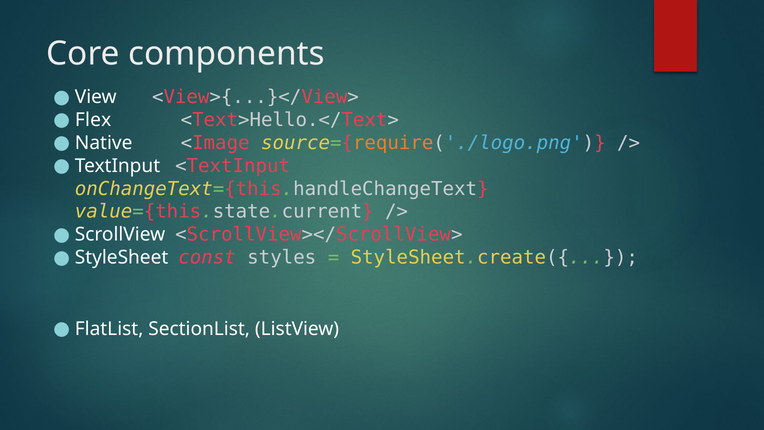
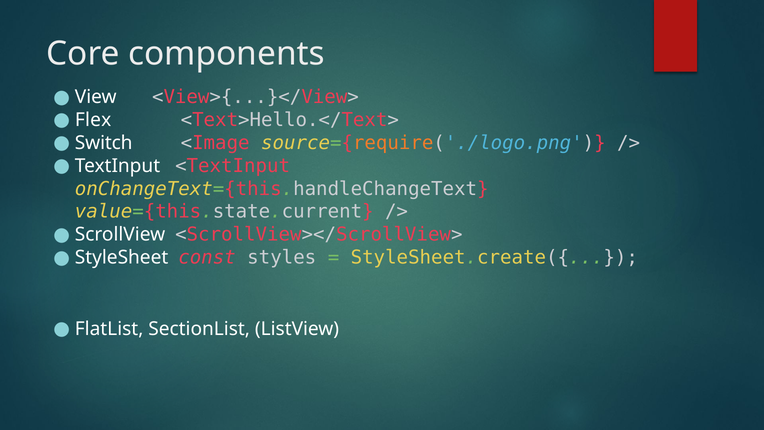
Native: Native -> Switch (104, 143)
